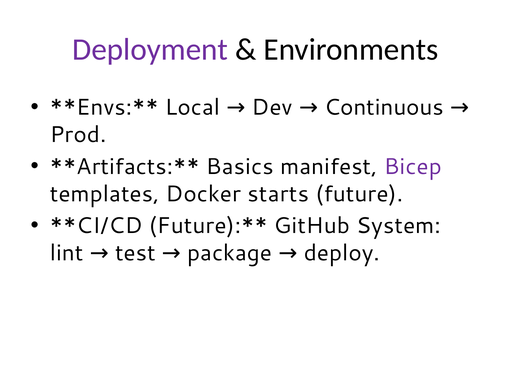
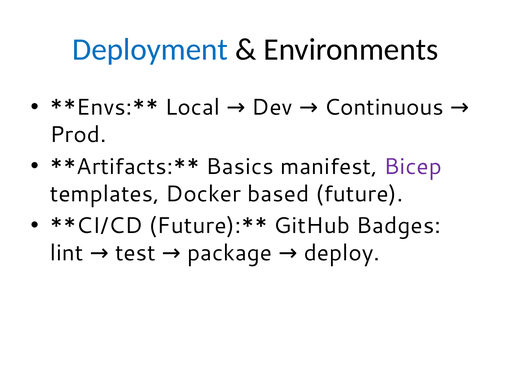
Deployment colour: purple -> blue (150, 49)
starts: starts -> based (278, 194)
System: System -> Badges (398, 225)
